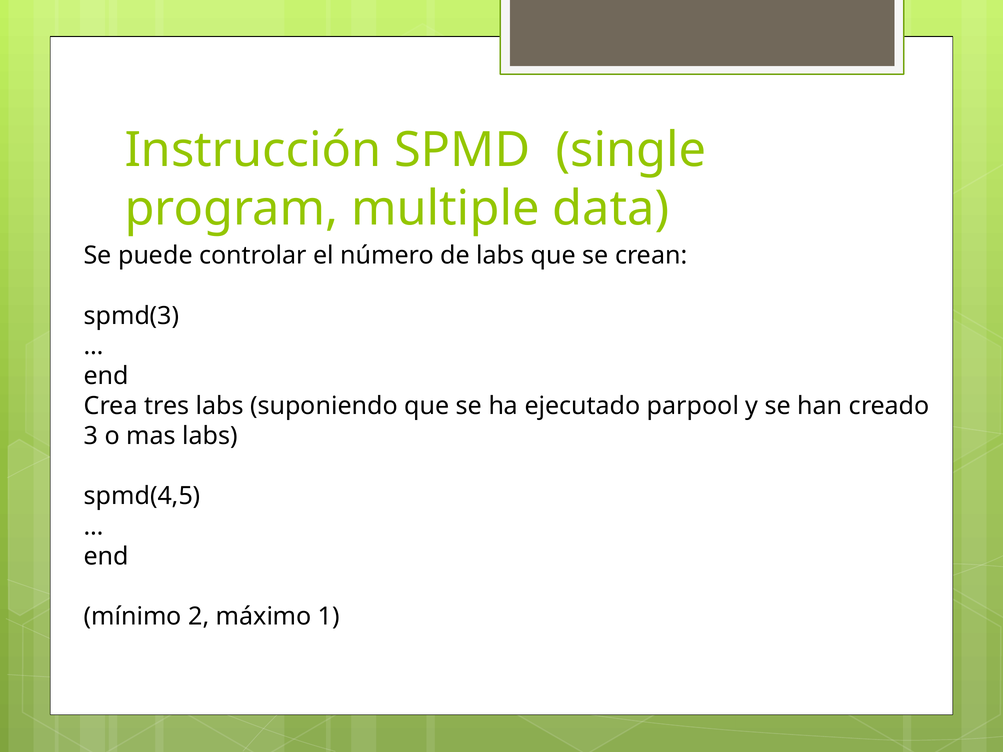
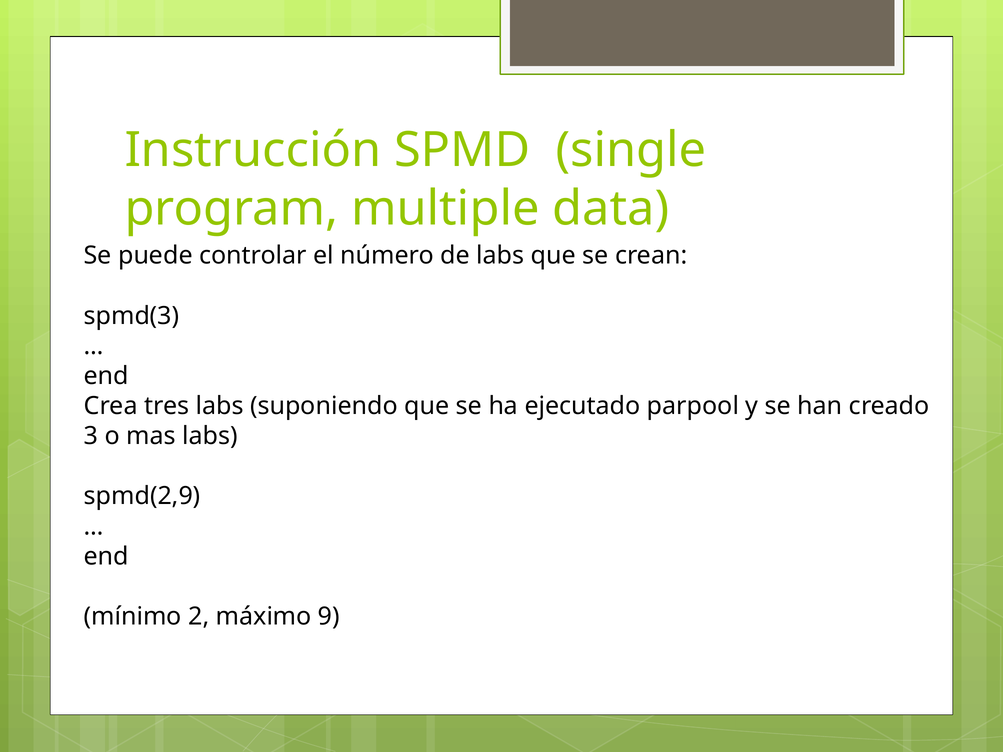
spmd(4,5: spmd(4,5 -> spmd(2,9 (142, 496)
1: 1 -> 9 (329, 617)
